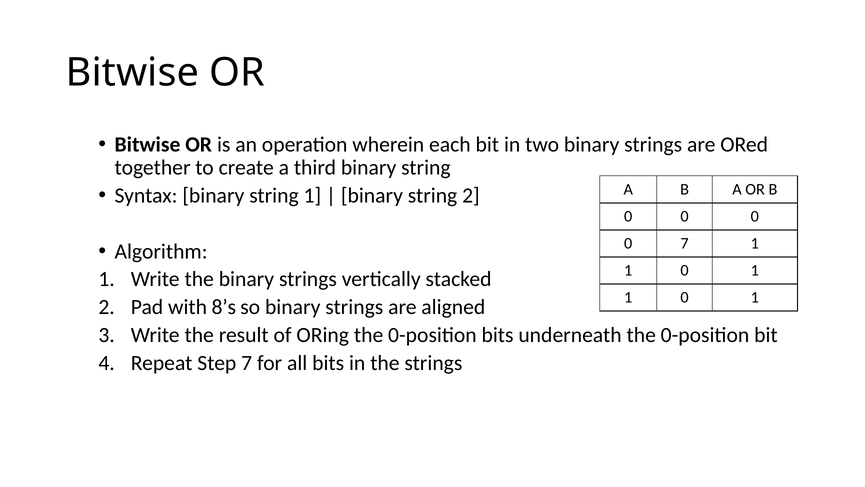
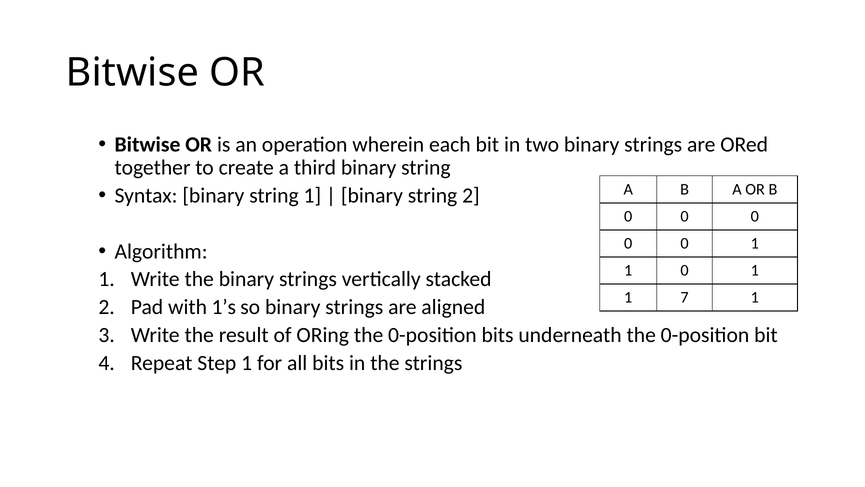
7: 7 -> 0 (684, 243)
0: 0 -> 7 (684, 297)
8’s: 8’s -> 1’s (224, 307)
Step 7: 7 -> 1 (247, 363)
